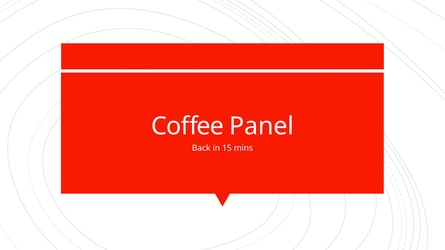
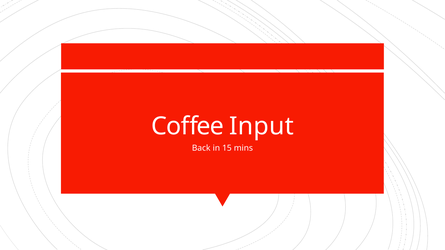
Panel: Panel -> Input (262, 126)
